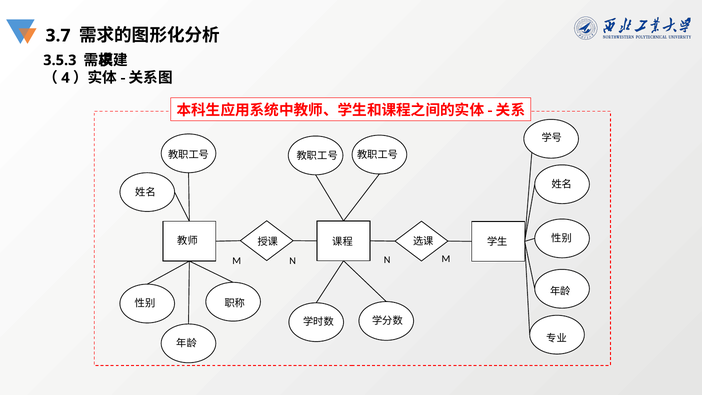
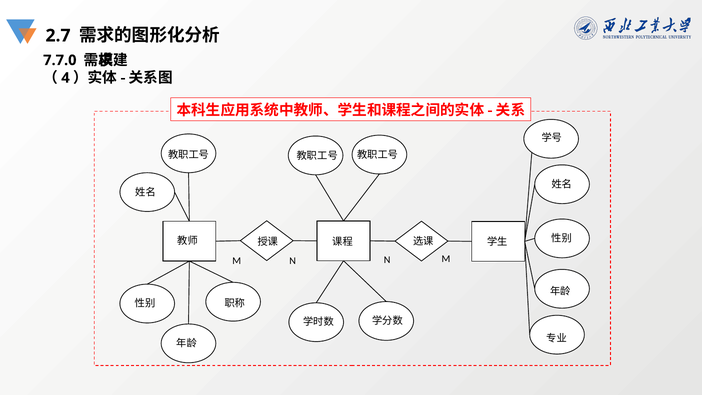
3.7: 3.7 -> 2.7 (58, 36)
3.5.3: 3.5.3 -> 7.7.0 (60, 60)
